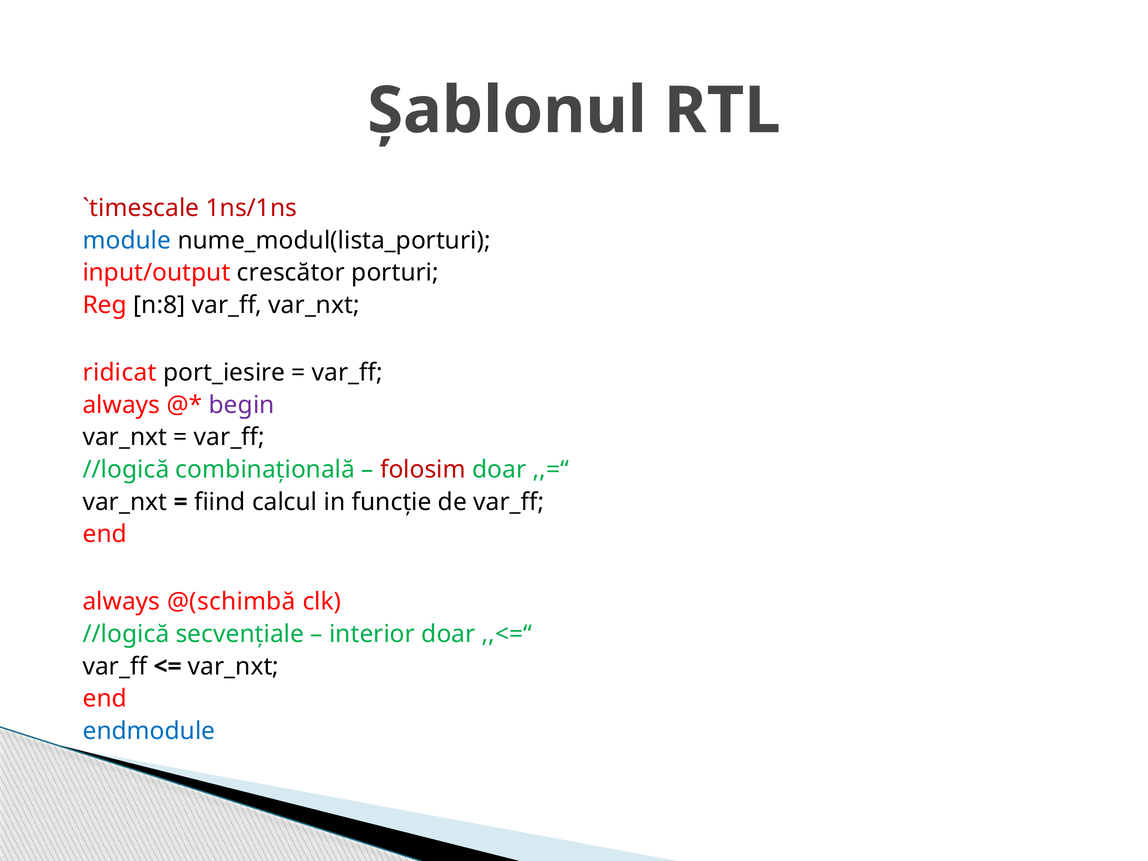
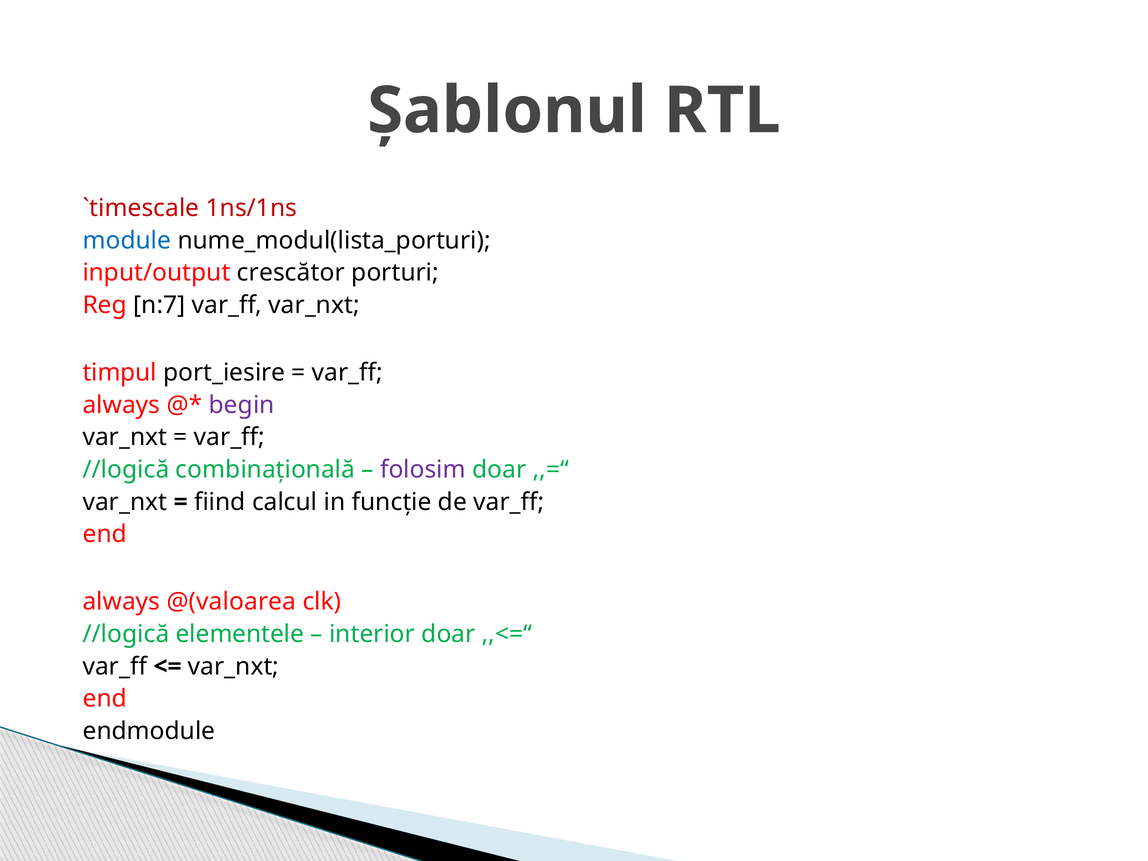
n:8: n:8 -> n:7 (159, 305)
ridicat: ridicat -> timpul (120, 373)
folosim colour: red -> purple (423, 470)
@(schimbă: @(schimbă -> @(valoarea (231, 602)
secvențiale: secvențiale -> elementele (240, 634)
endmodule colour: blue -> black (149, 731)
